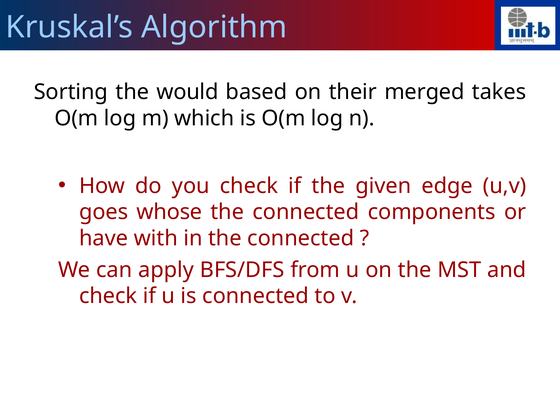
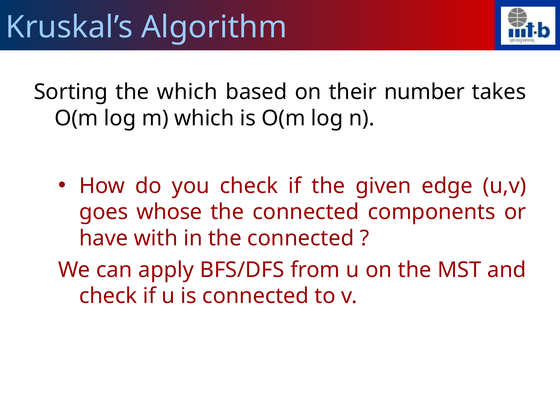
the would: would -> which (187, 92)
merged: merged -> number (424, 92)
